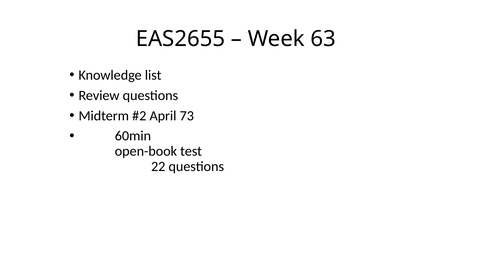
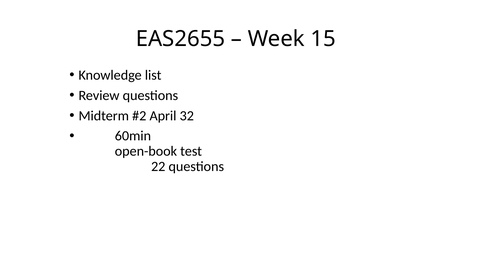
63: 63 -> 15 (323, 39)
73: 73 -> 32 (187, 116)
